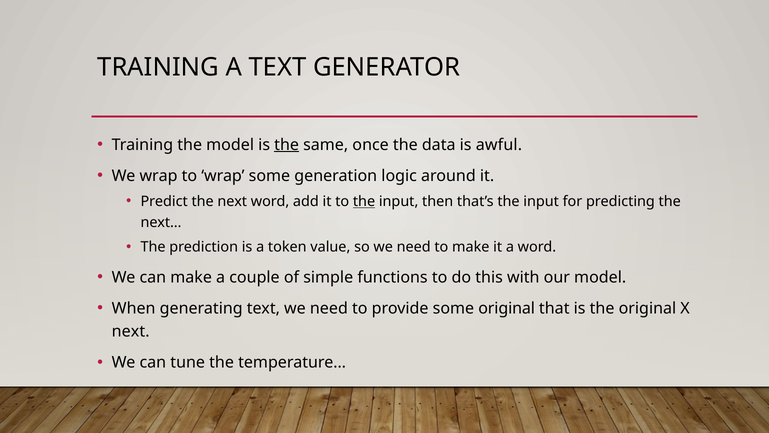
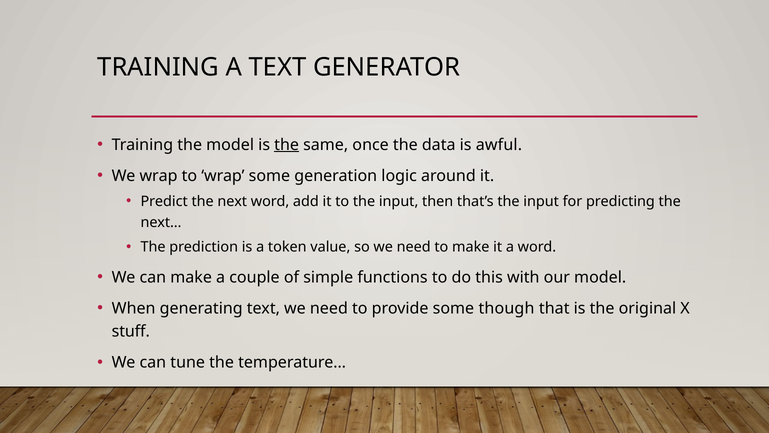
the underline: present -> none (364, 201)
some original: original -> though (506, 308)
next: next -> stuff (131, 331)
